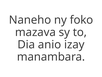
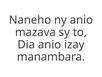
ny foko: foko -> anio (81, 20)
